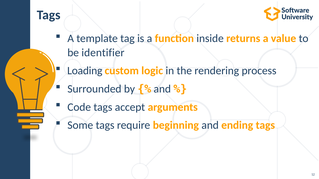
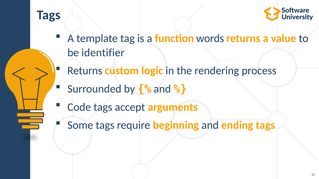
inside: inside -> words (210, 38)
Loading: Loading -> Returns (85, 71)
